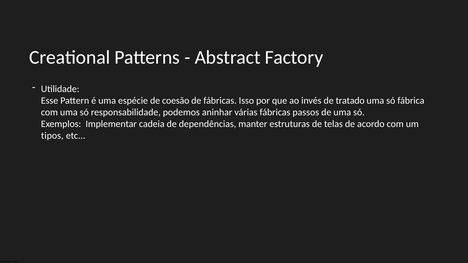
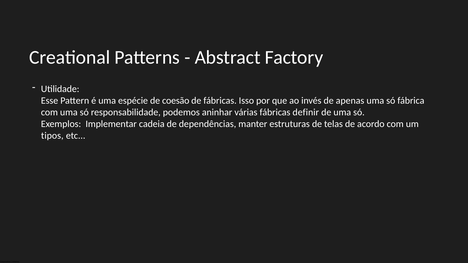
tratado: tratado -> apenas (350, 101)
passos: passos -> definir (306, 112)
